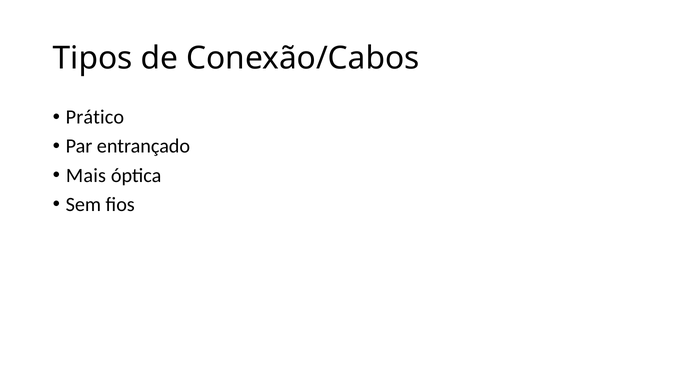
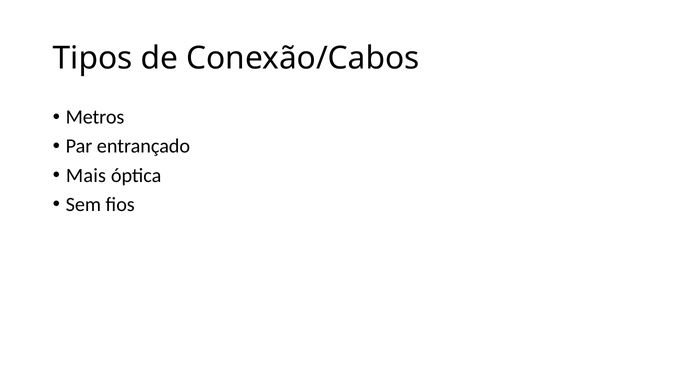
Prático: Prático -> Metros (95, 117)
